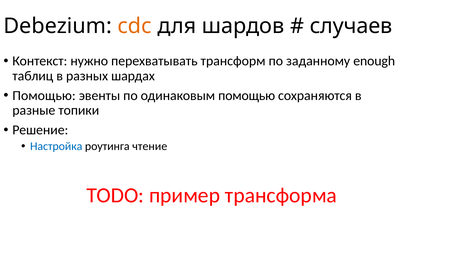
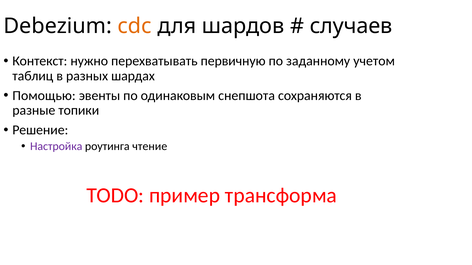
трансформ: трансформ -> первичную (233, 61)
enough: enough -> учетом (374, 61)
одинаковым помощью: помощью -> снепшота (247, 96)
Настройка colour: blue -> purple (56, 147)
